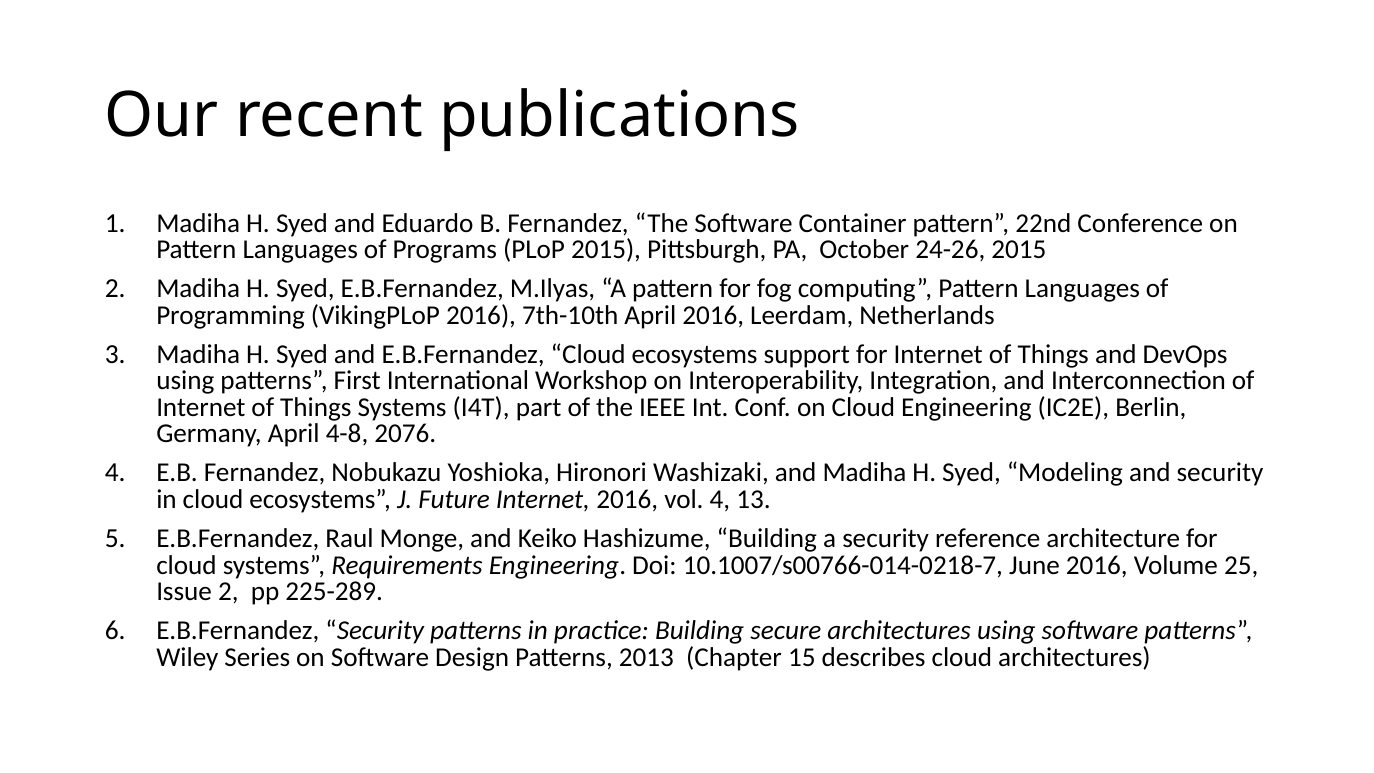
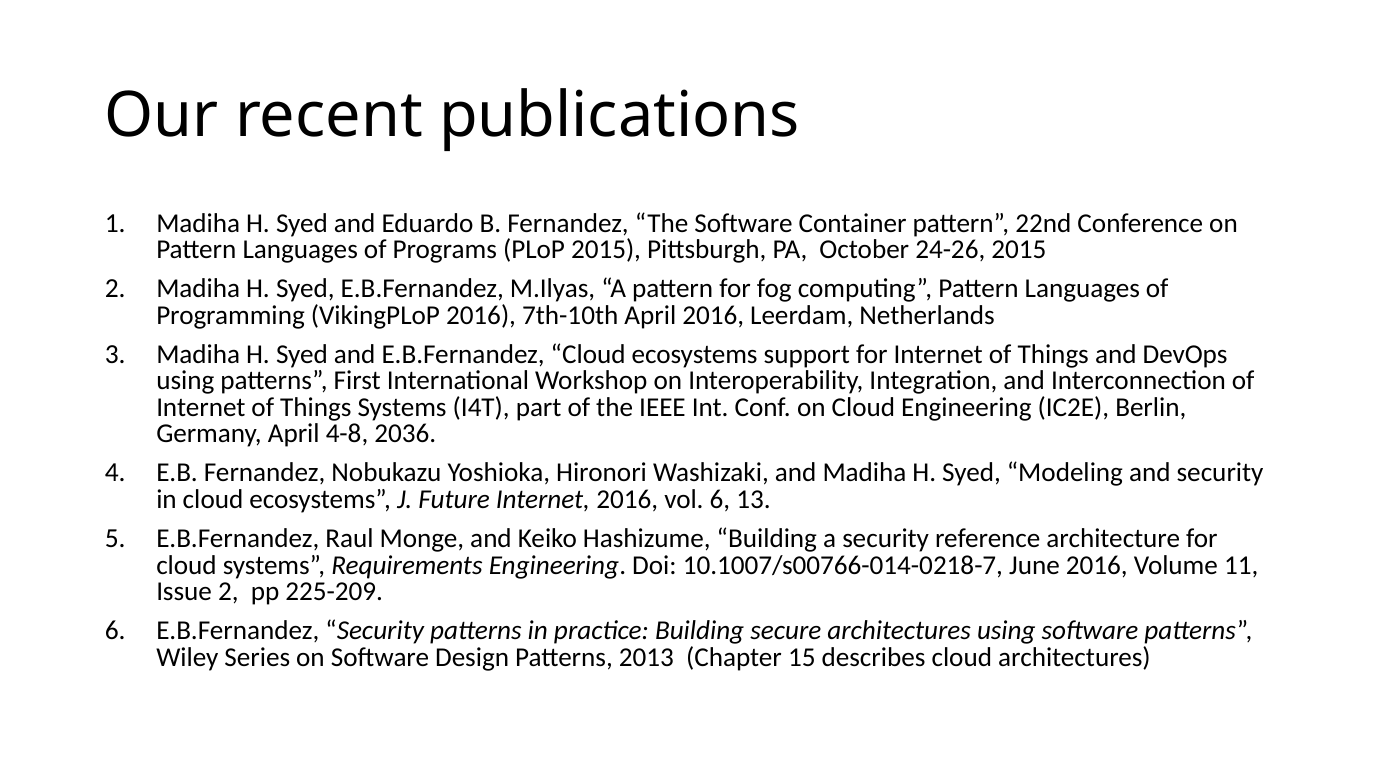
2076: 2076 -> 2036 (405, 434)
vol 4: 4 -> 6 (720, 499)
25: 25 -> 11 (1241, 565)
225-289: 225-289 -> 225-209 (334, 591)
